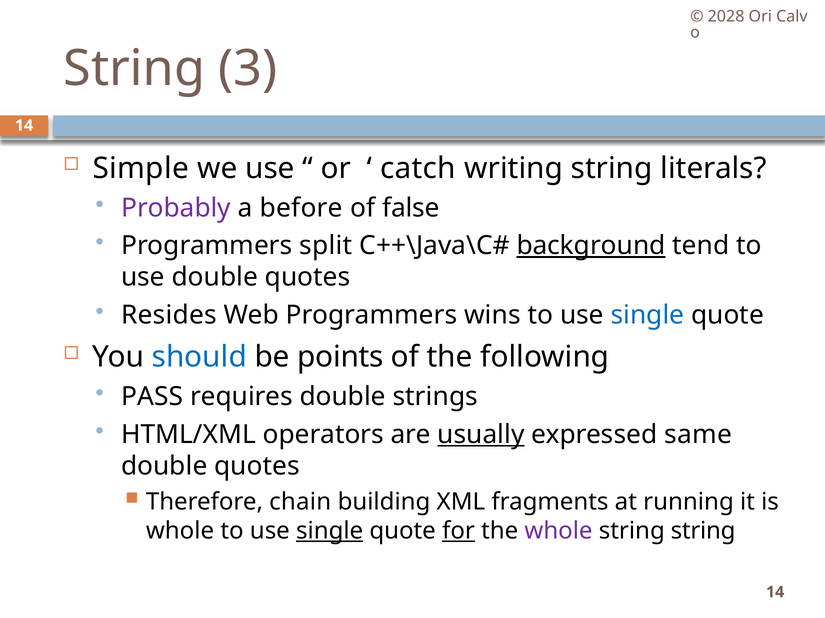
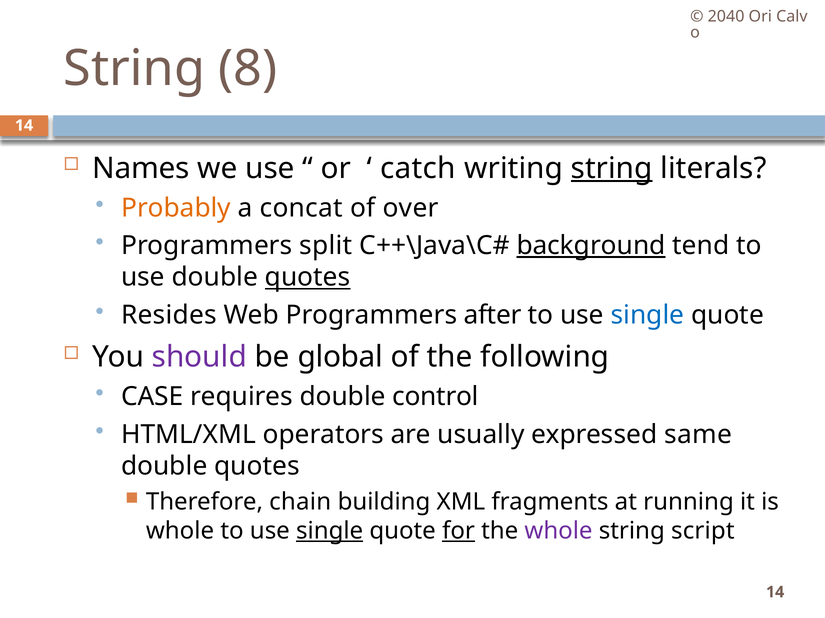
2028: 2028 -> 2040 (726, 16)
3: 3 -> 8 (248, 69)
Simple: Simple -> Names (141, 168)
string underline: none -> present (612, 168)
Probably colour: purple -> orange (176, 208)
before: before -> concat (301, 208)
false: false -> over (411, 208)
quotes underline: none -> present (308, 278)
wins: wins -> after (493, 316)
should colour: blue -> purple (199, 357)
points: points -> global (340, 357)
PASS: PASS -> CASE (152, 397)
strings: strings -> control (435, 397)
usually underline: present -> none (481, 435)
string string: string -> script (703, 531)
